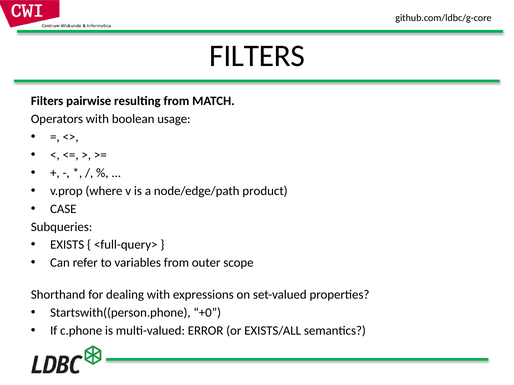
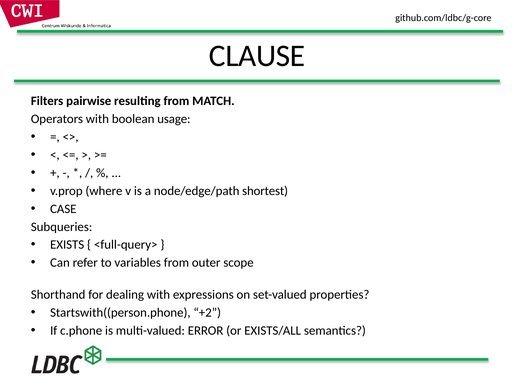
FILTERS: FILTERS -> CLAUSE (257, 56)
product: product -> shortest (265, 191)
+0: +0 -> +2 (207, 313)
